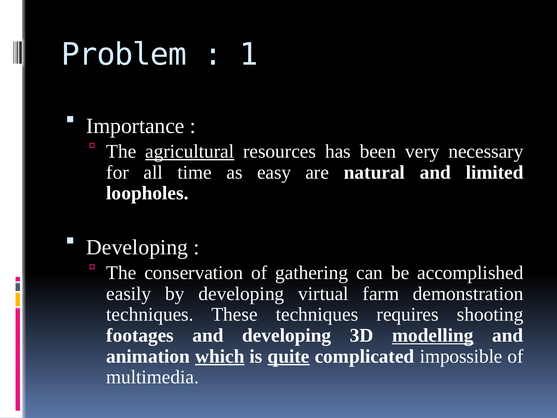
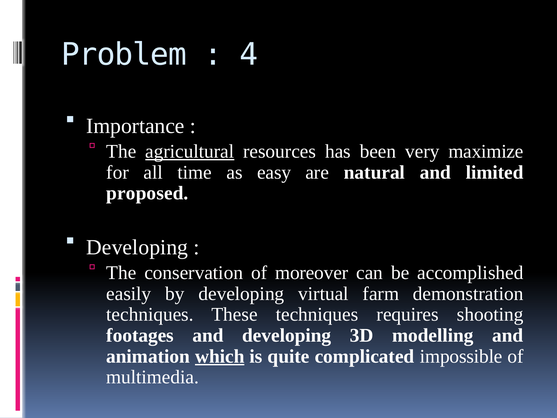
1: 1 -> 4 (249, 55)
necessary: necessary -> maximize (486, 151)
loopholes: loopholes -> proposed (147, 193)
gathering: gathering -> moreover (312, 273)
modelling underline: present -> none (433, 335)
quite underline: present -> none (289, 356)
